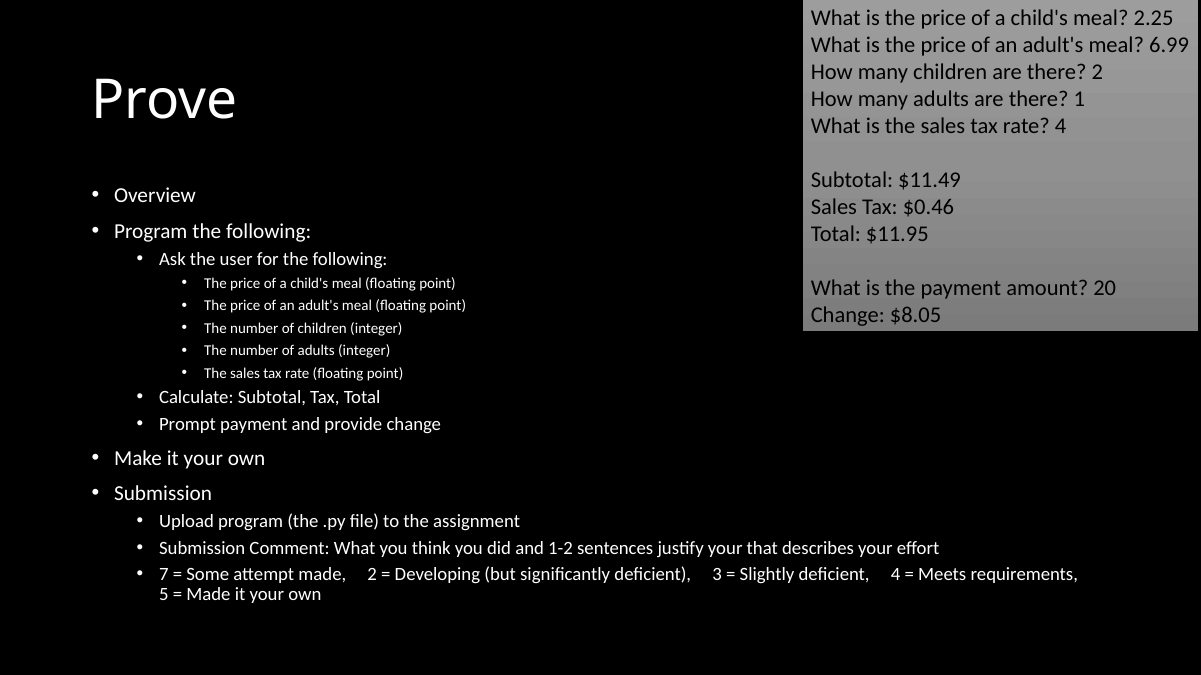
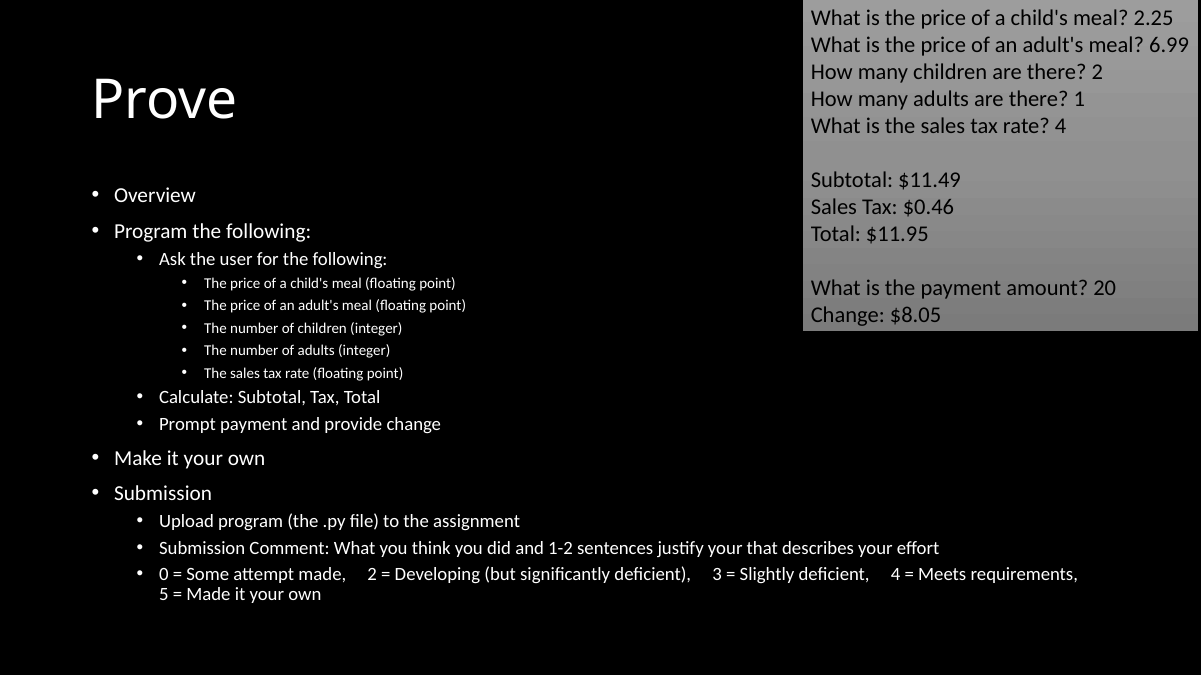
7: 7 -> 0 (164, 575)
